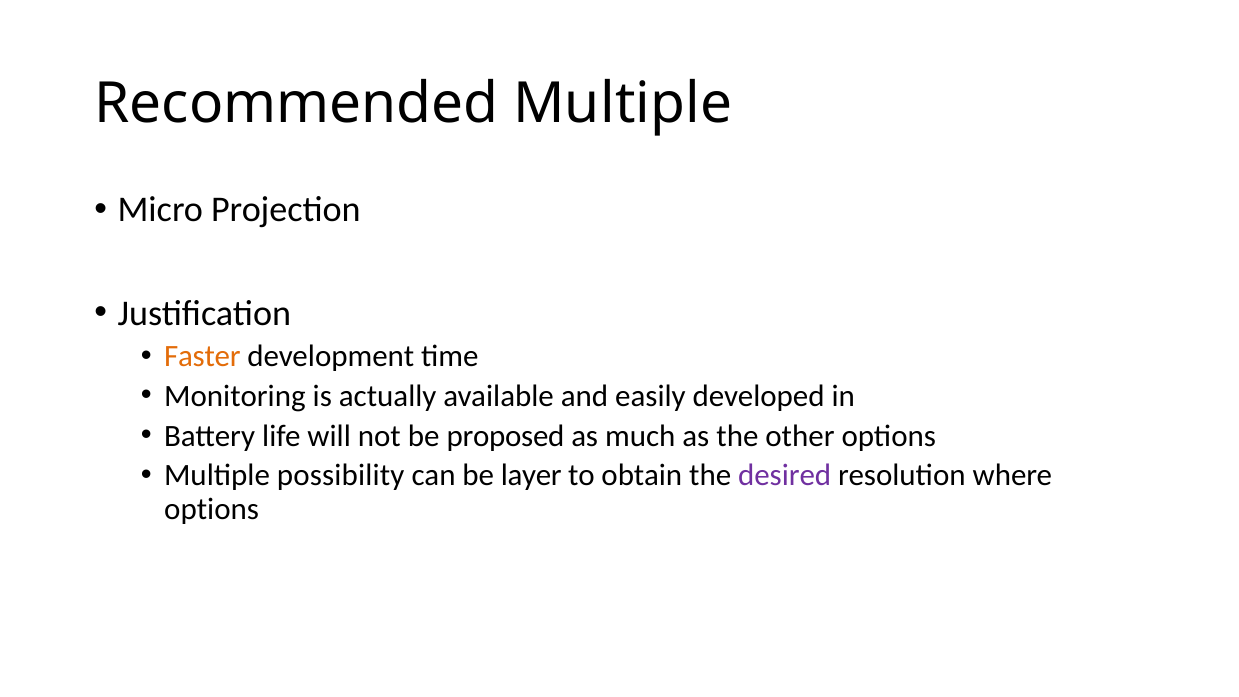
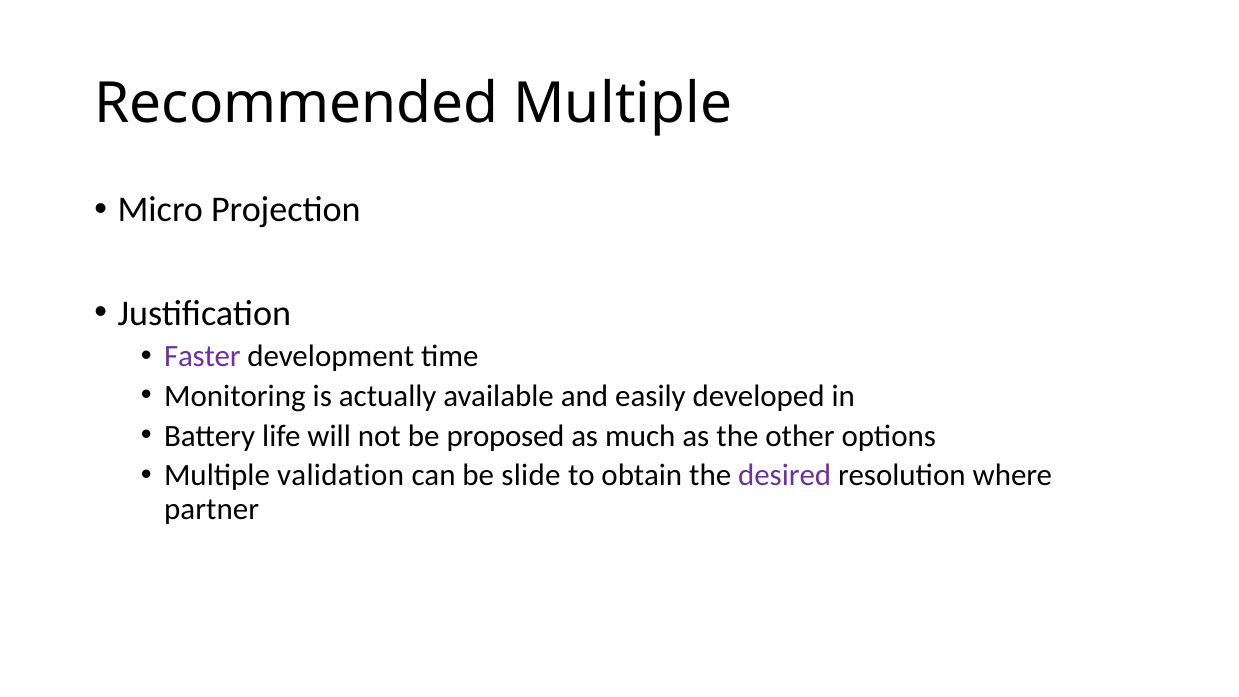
Faster colour: orange -> purple (202, 356)
possibility: possibility -> validation (341, 476)
layer: layer -> slide (531, 476)
options: options -> partner (212, 509)
